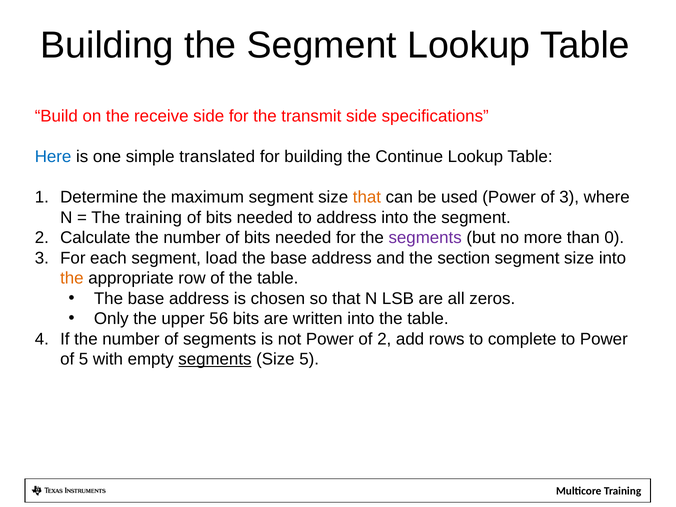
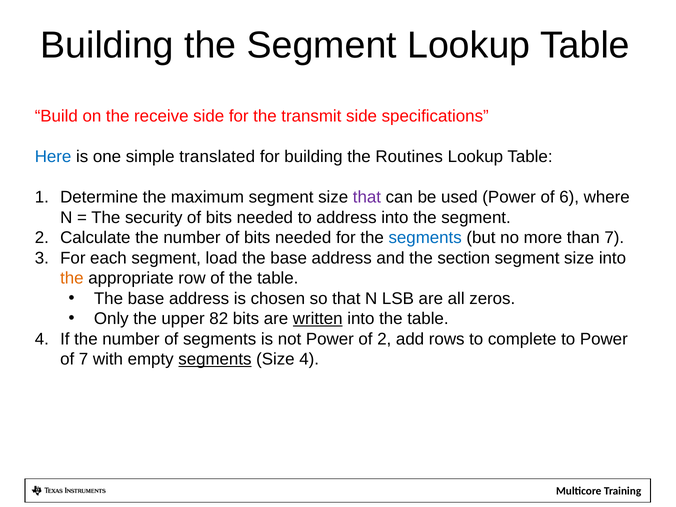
Continue: Continue -> Routines (409, 157)
that colour: orange -> purple (367, 197)
of 3: 3 -> 6 (569, 197)
The training: training -> security (154, 217)
segments colour: purple -> blue (425, 238)
than 0: 0 -> 7 (614, 238)
56: 56 -> 82 (219, 319)
written underline: none -> present (318, 319)
of 5: 5 -> 7 (84, 359)
Size 5: 5 -> 4 (309, 359)
